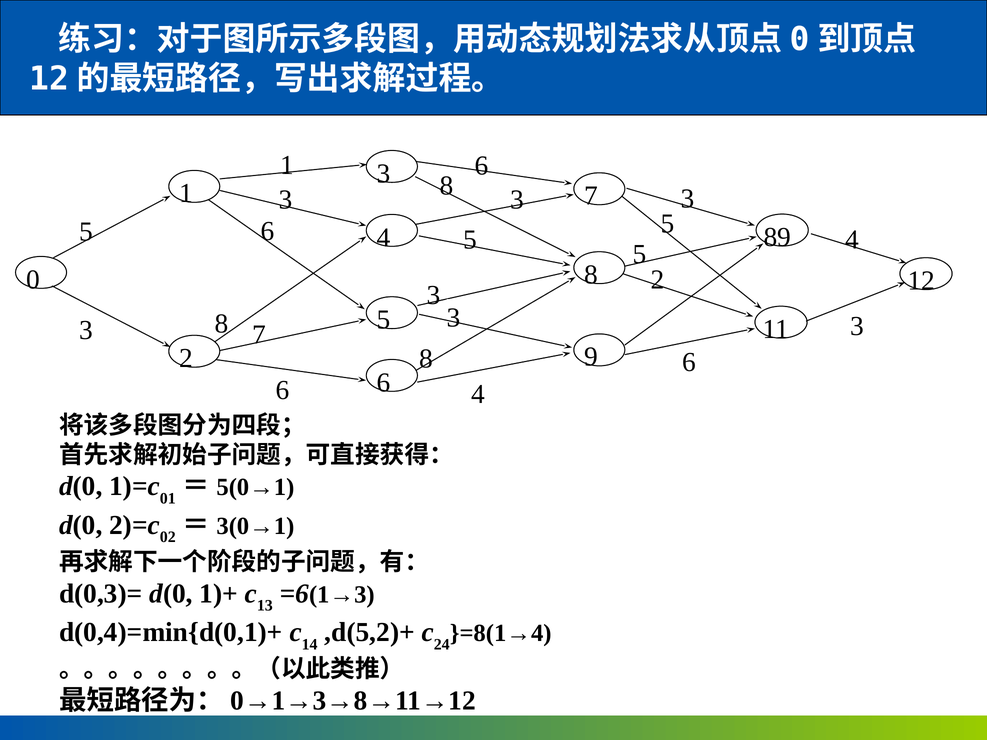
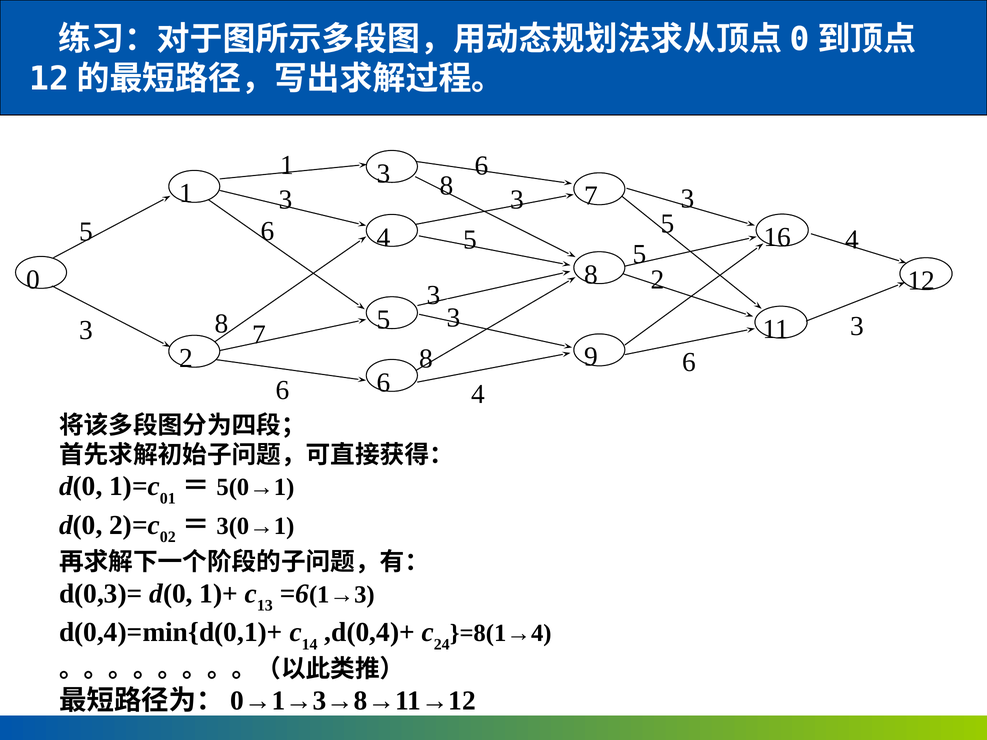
89: 89 -> 16 (777, 237)
,d(5,2)+: ,d(5,2)+ -> ,d(0,4)+ (370, 633)
